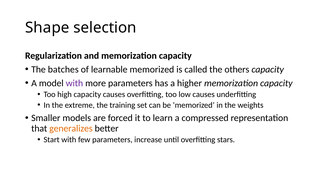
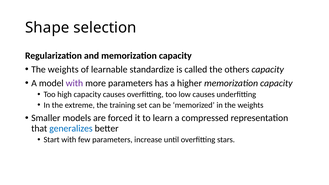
batches: batches -> weights (63, 69)
learnable memorized: memorized -> standardize (152, 69)
generalizes colour: orange -> blue (71, 128)
